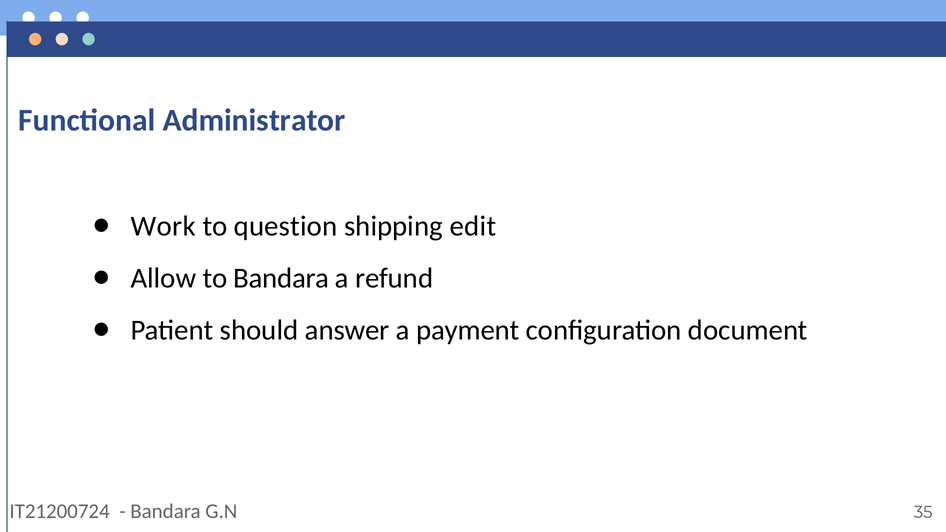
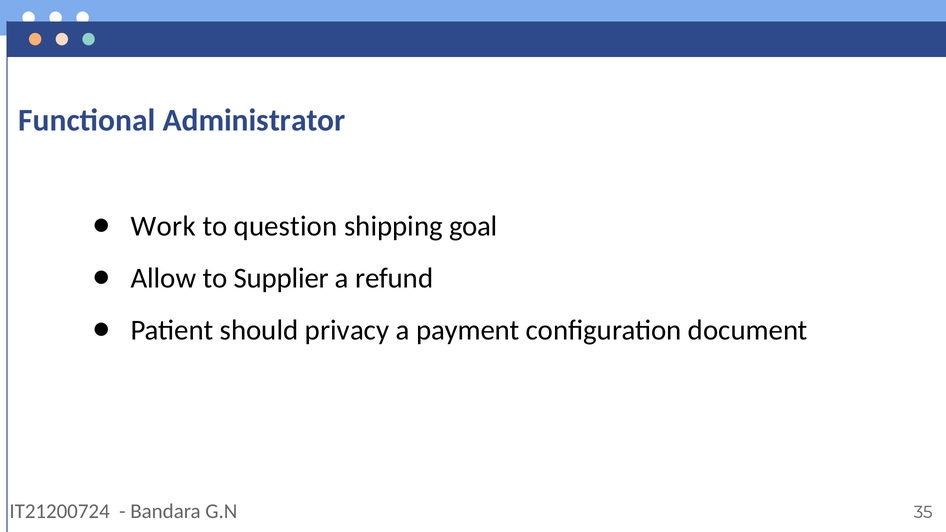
edit: edit -> goal (473, 226)
to Bandara: Bandara -> Supplier (281, 278)
answer: answer -> privacy (347, 330)
